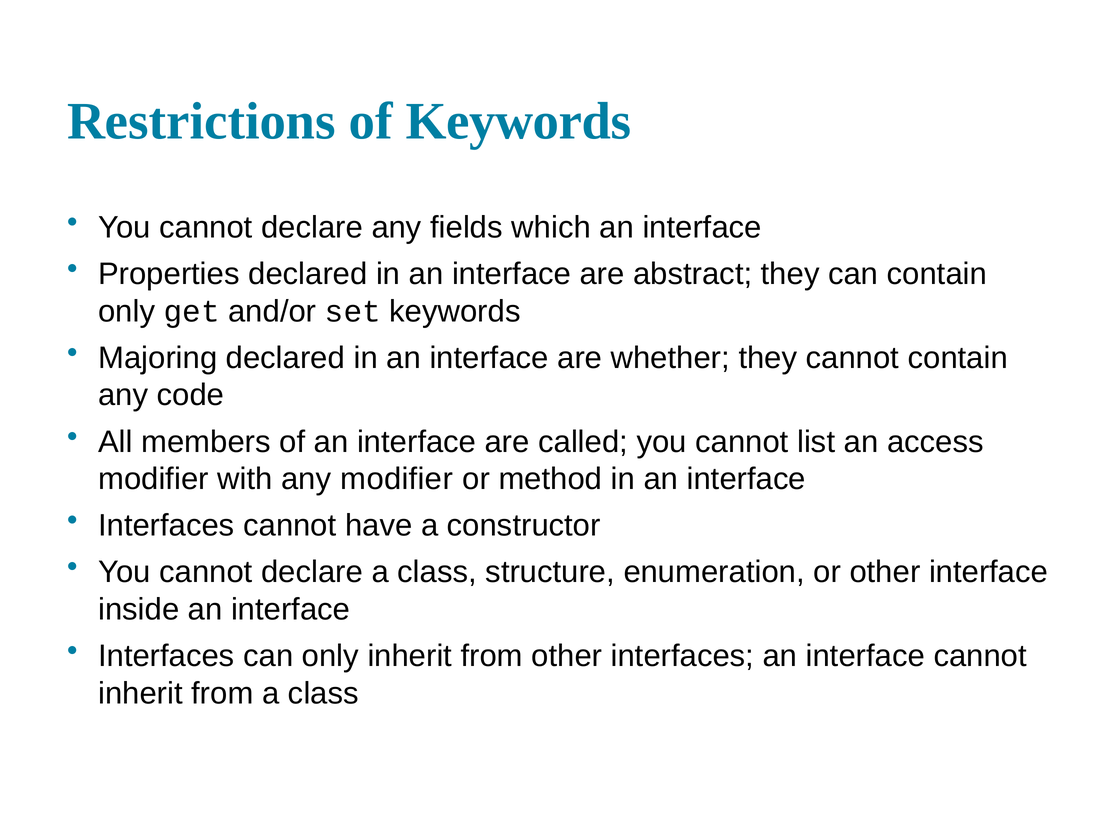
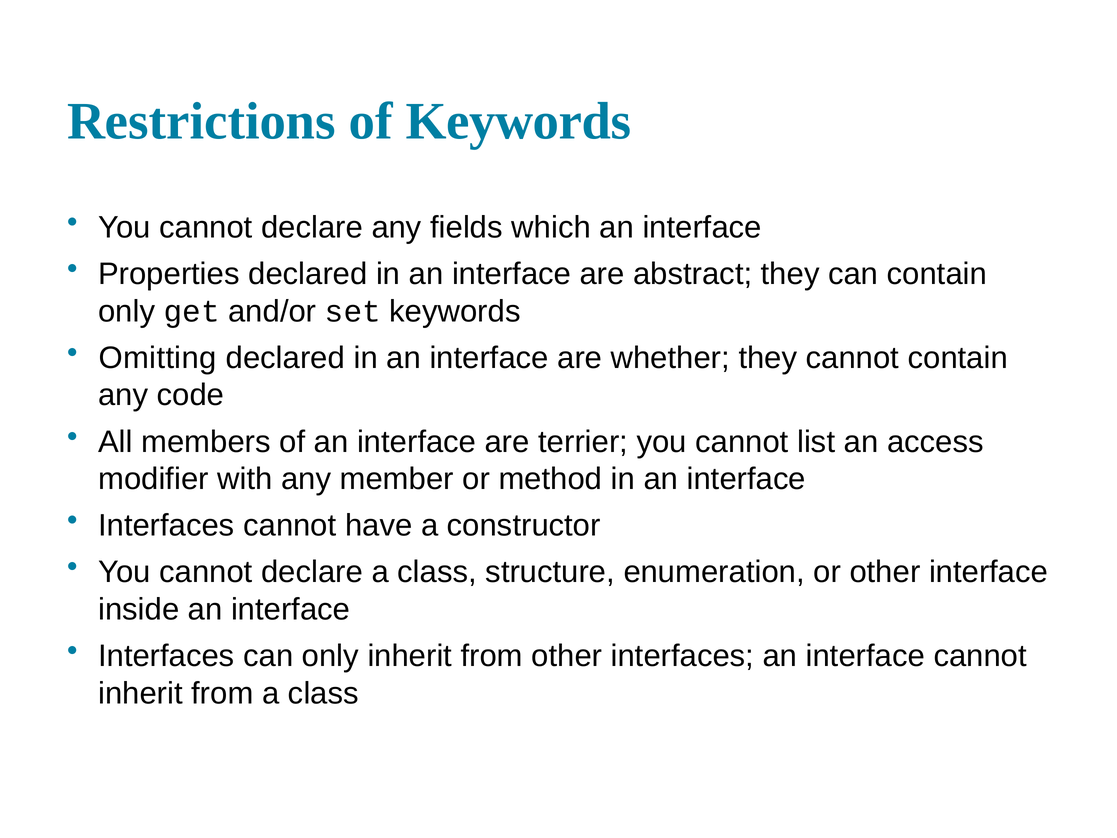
Majoring: Majoring -> Omitting (158, 358)
called: called -> terrier (583, 442)
any modifier: modifier -> member (397, 479)
